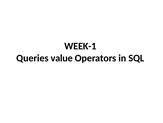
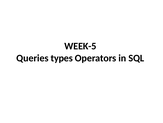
WEEK-1: WEEK-1 -> WEEK-5 (80, 46)
value: value -> types (62, 58)
